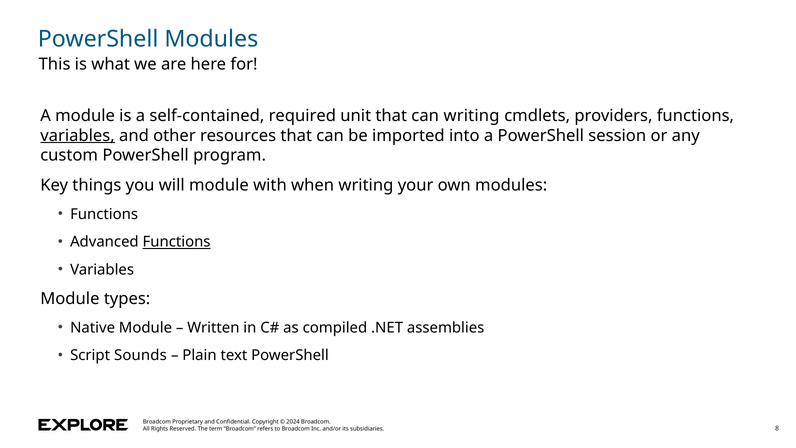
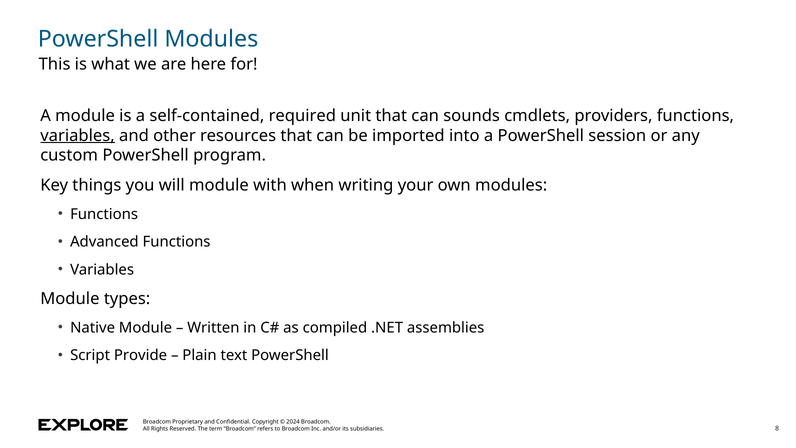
can writing: writing -> sounds (472, 116)
Functions underline: present -> none (177, 242)
Sounds: Sounds -> Provide (141, 355)
